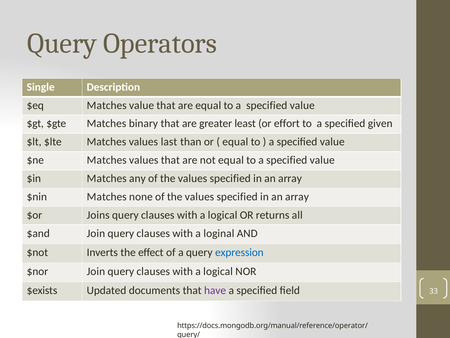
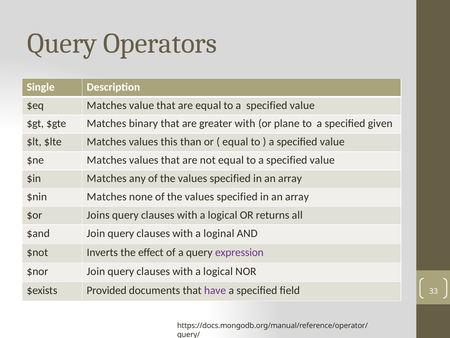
greater least: least -> with (245, 123)
effort: effort -> plane (287, 123)
last: last -> this (169, 142)
expression colour: blue -> purple (239, 252)
Updated: Updated -> Provided (107, 290)
